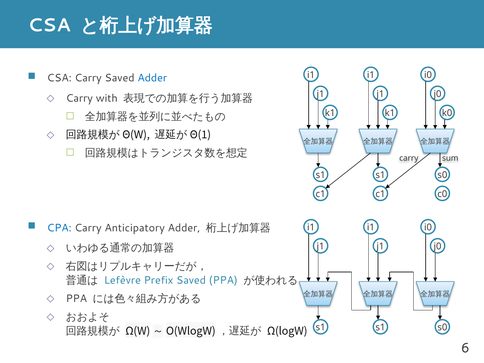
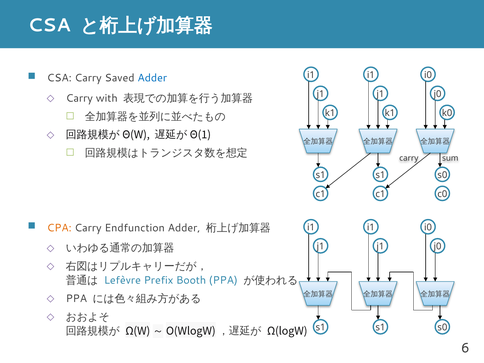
CPA colour: blue -> orange (59, 228)
Anticipatory: Anticipatory -> Endfunction (135, 228)
Prefix Saved: Saved -> Booth (191, 280)
